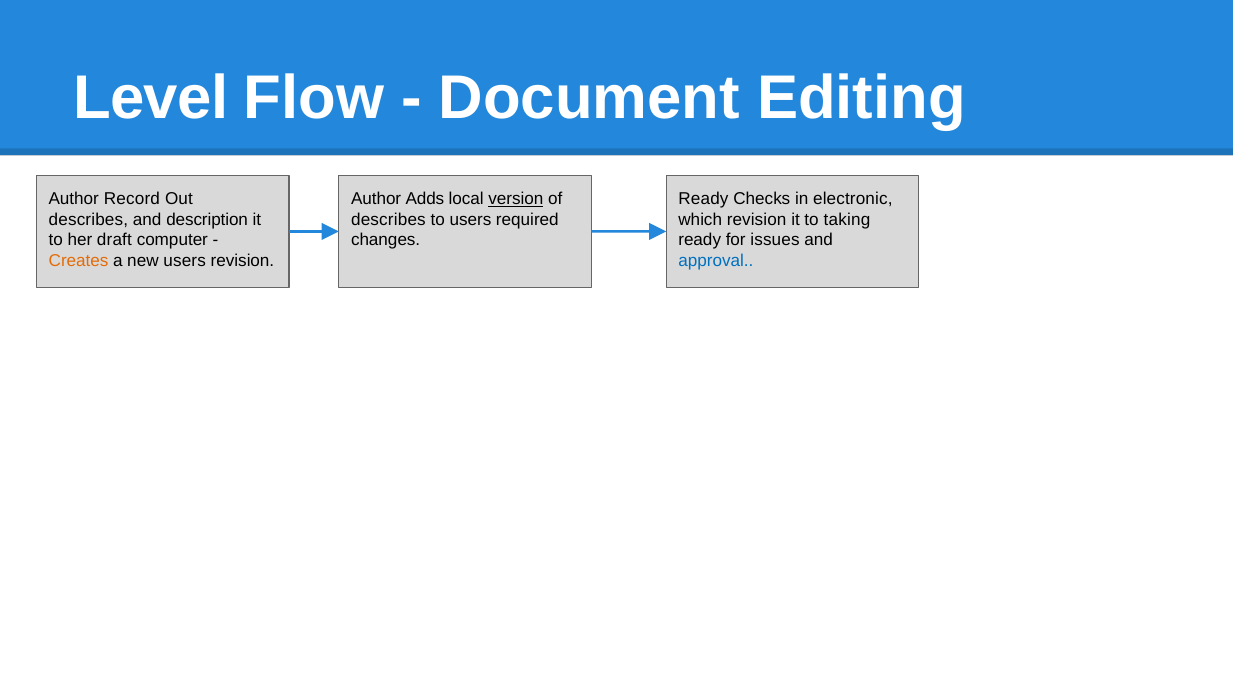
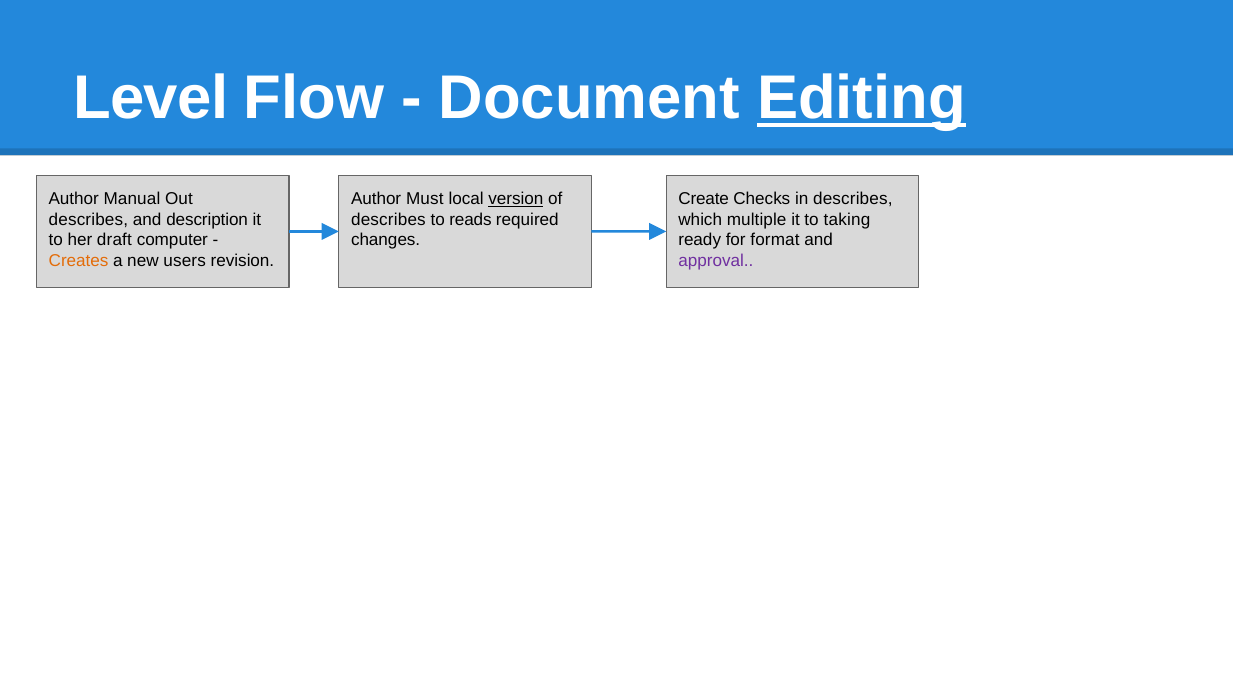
Editing underline: none -> present (861, 98)
Record: Record -> Manual (132, 199)
Adds: Adds -> Must (425, 199)
Ready: Ready -> Create (704, 199)
in electronic: electronic -> describes (853, 199)
to users: users -> reads (471, 220)
which revision: revision -> multiple (757, 220)
issues: issues -> format (775, 240)
approval colour: blue -> purple (716, 261)
